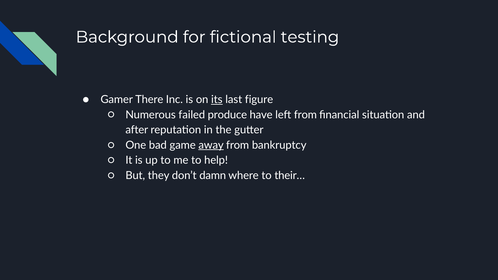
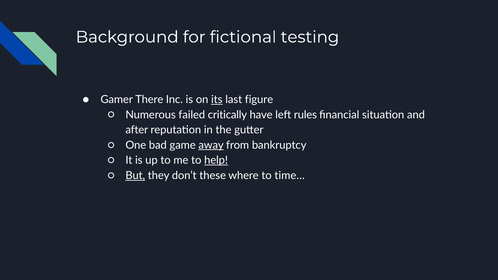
produce: produce -> critically (227, 115)
left from: from -> rules (305, 115)
help underline: none -> present (216, 160)
But underline: none -> present (135, 176)
damn: damn -> these (213, 176)
their…: their… -> time… (290, 176)
